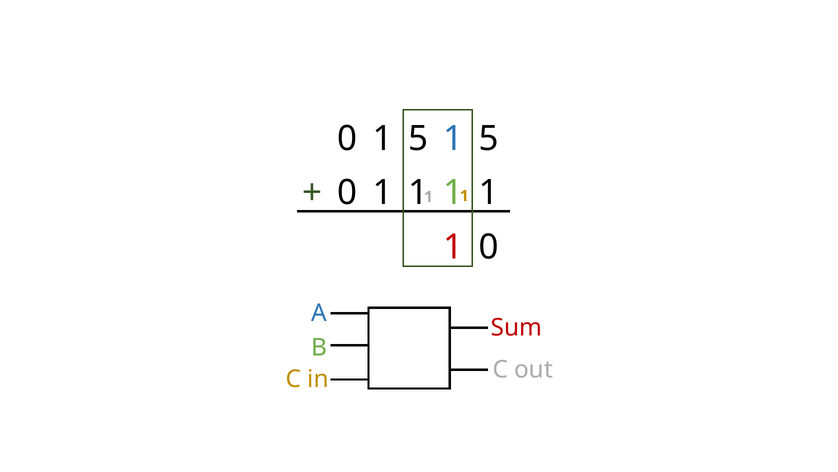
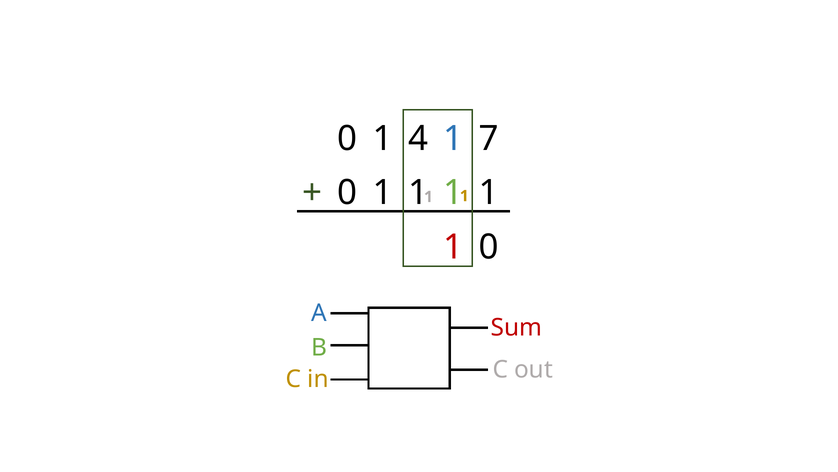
0 1 5: 5 -> 4 (418, 138)
5: 5 -> 7 (489, 138)
